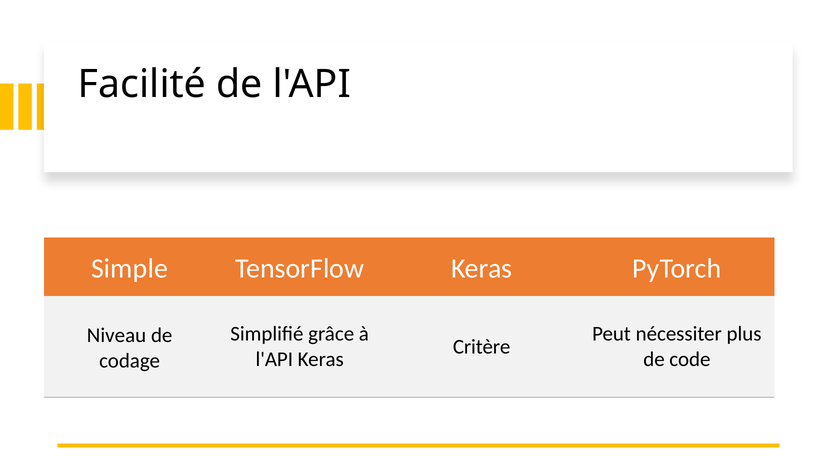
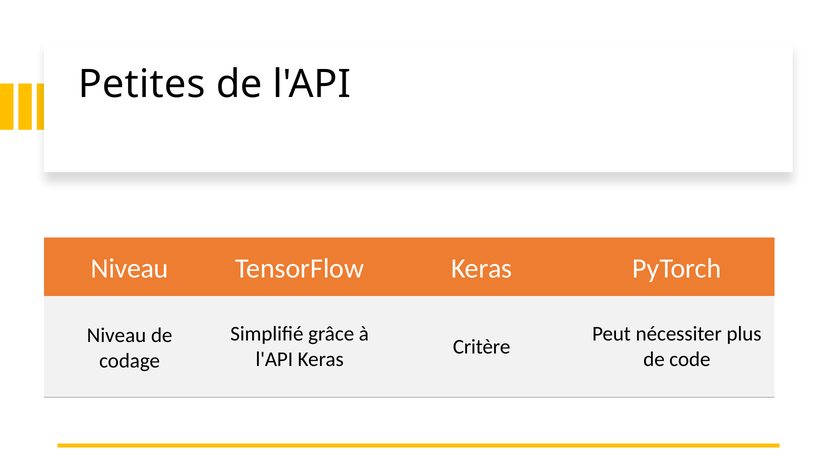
Facilité: Facilité -> Petites (142, 84)
Simple: Simple -> Niveau (130, 268)
